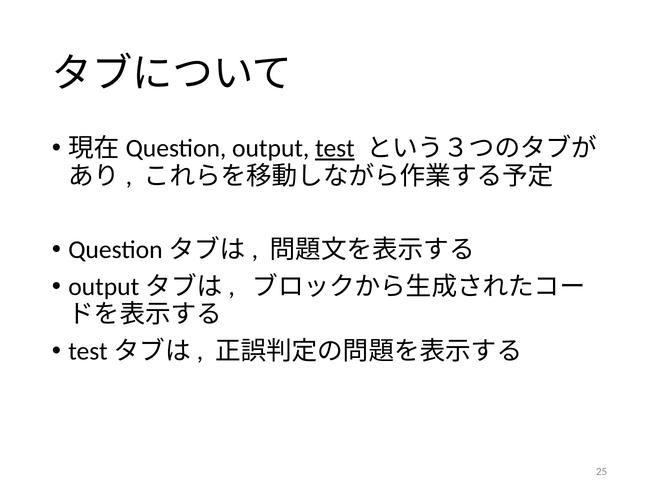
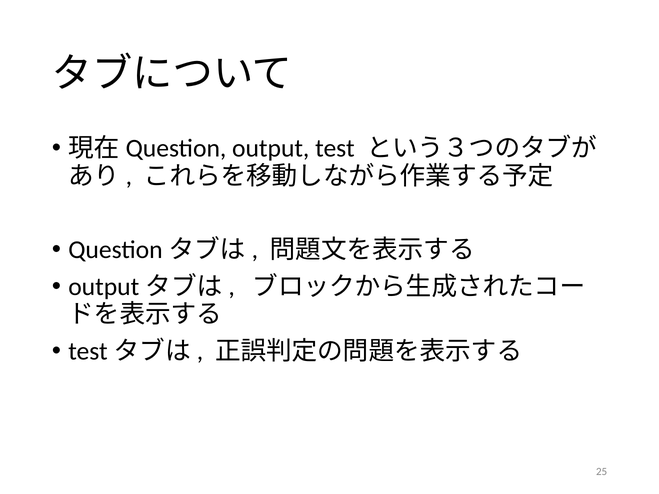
test underline: present -> none (335, 149)
